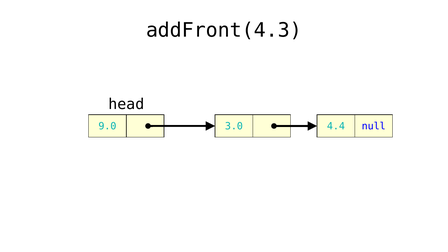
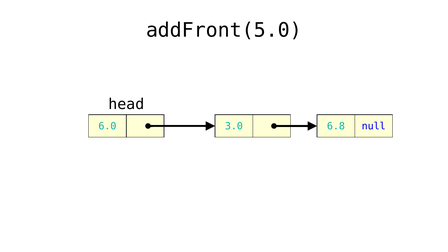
addFront(4.3: addFront(4.3 -> addFront(5.0 (224, 30)
9.0: 9.0 -> 6.0 (107, 126)
4.4: 4.4 -> 6.8 (336, 126)
